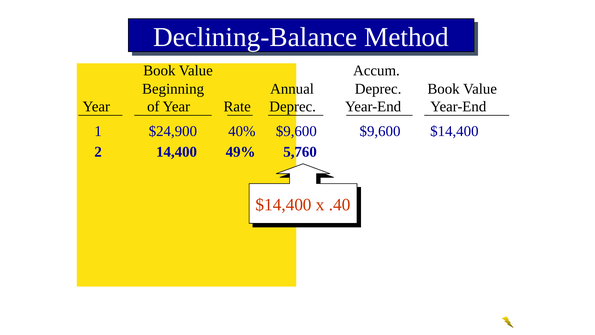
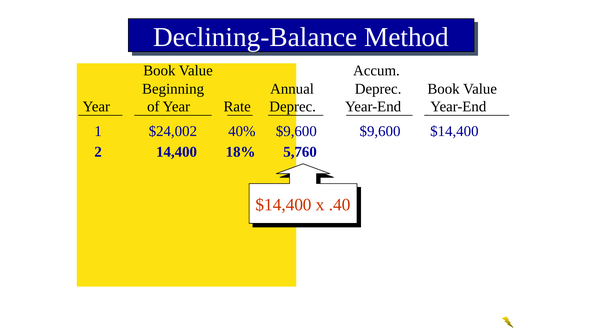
$24,900: $24,900 -> $24,002 (173, 131)
49%: 49% -> 18% (241, 152)
